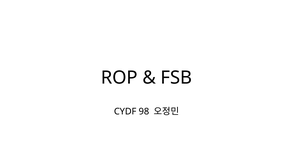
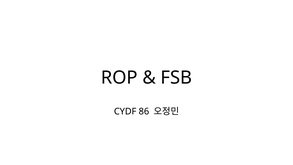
98: 98 -> 86 (144, 111)
